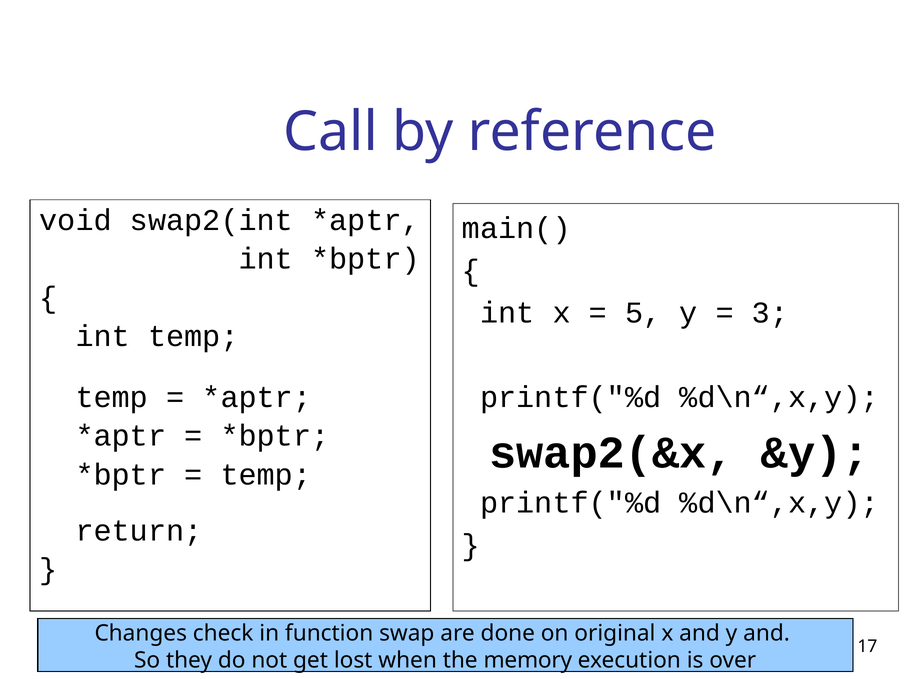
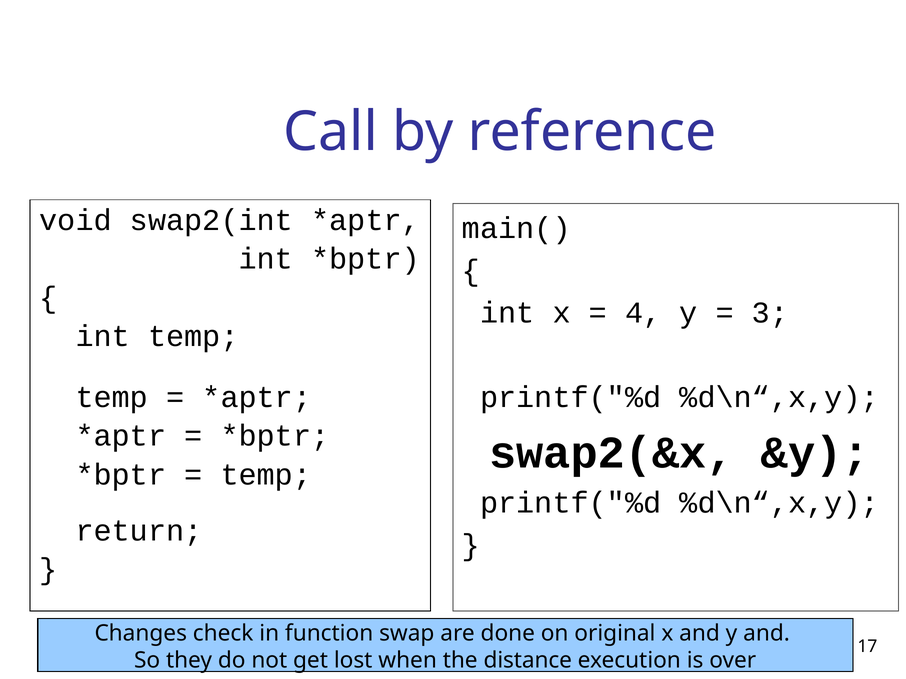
5: 5 -> 4 (643, 313)
memory: memory -> distance (528, 661)
